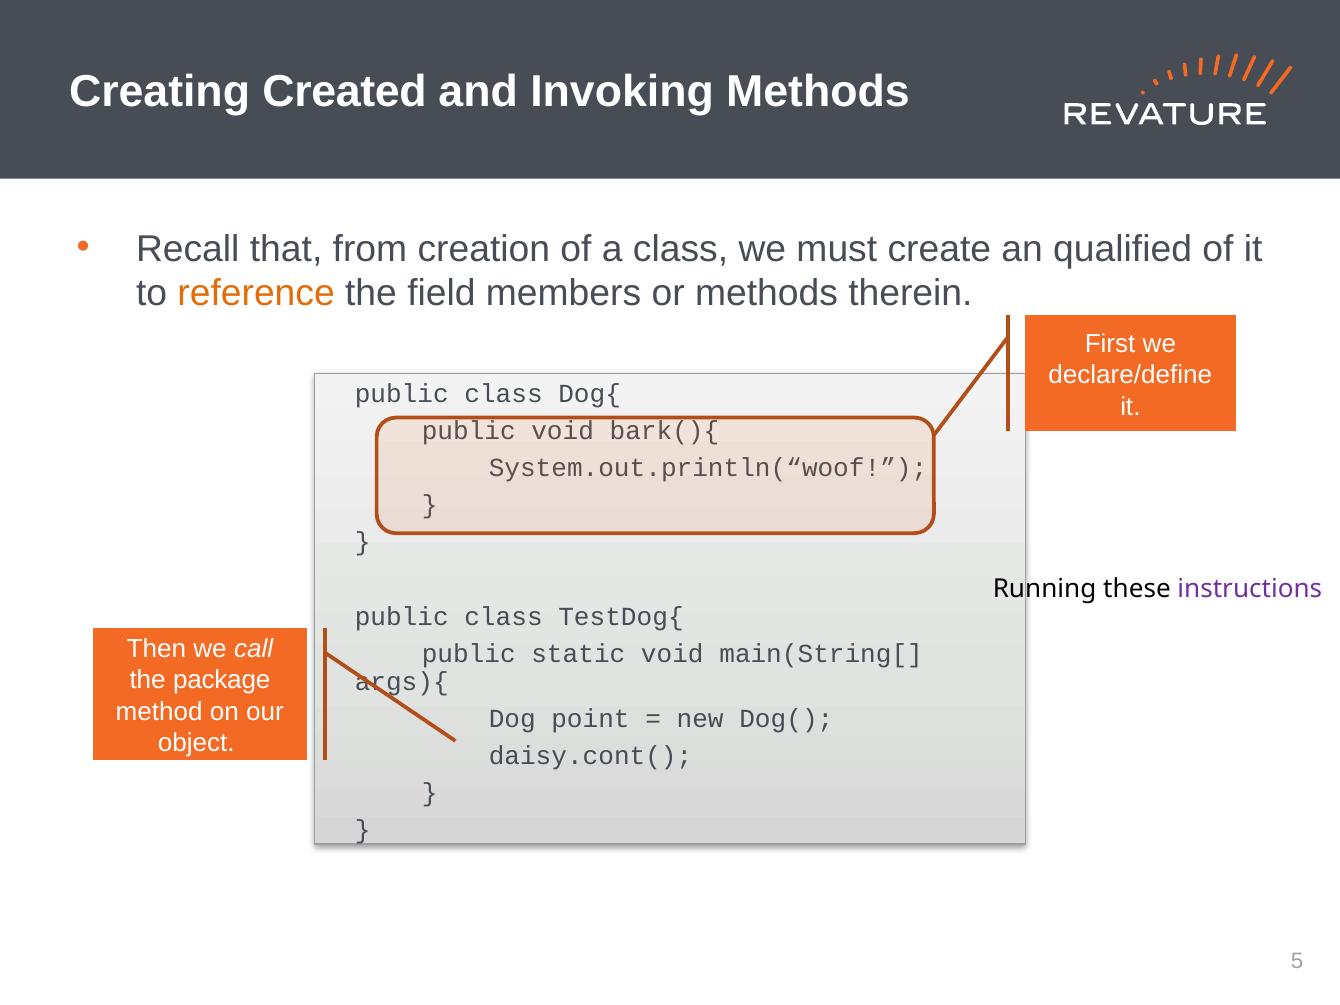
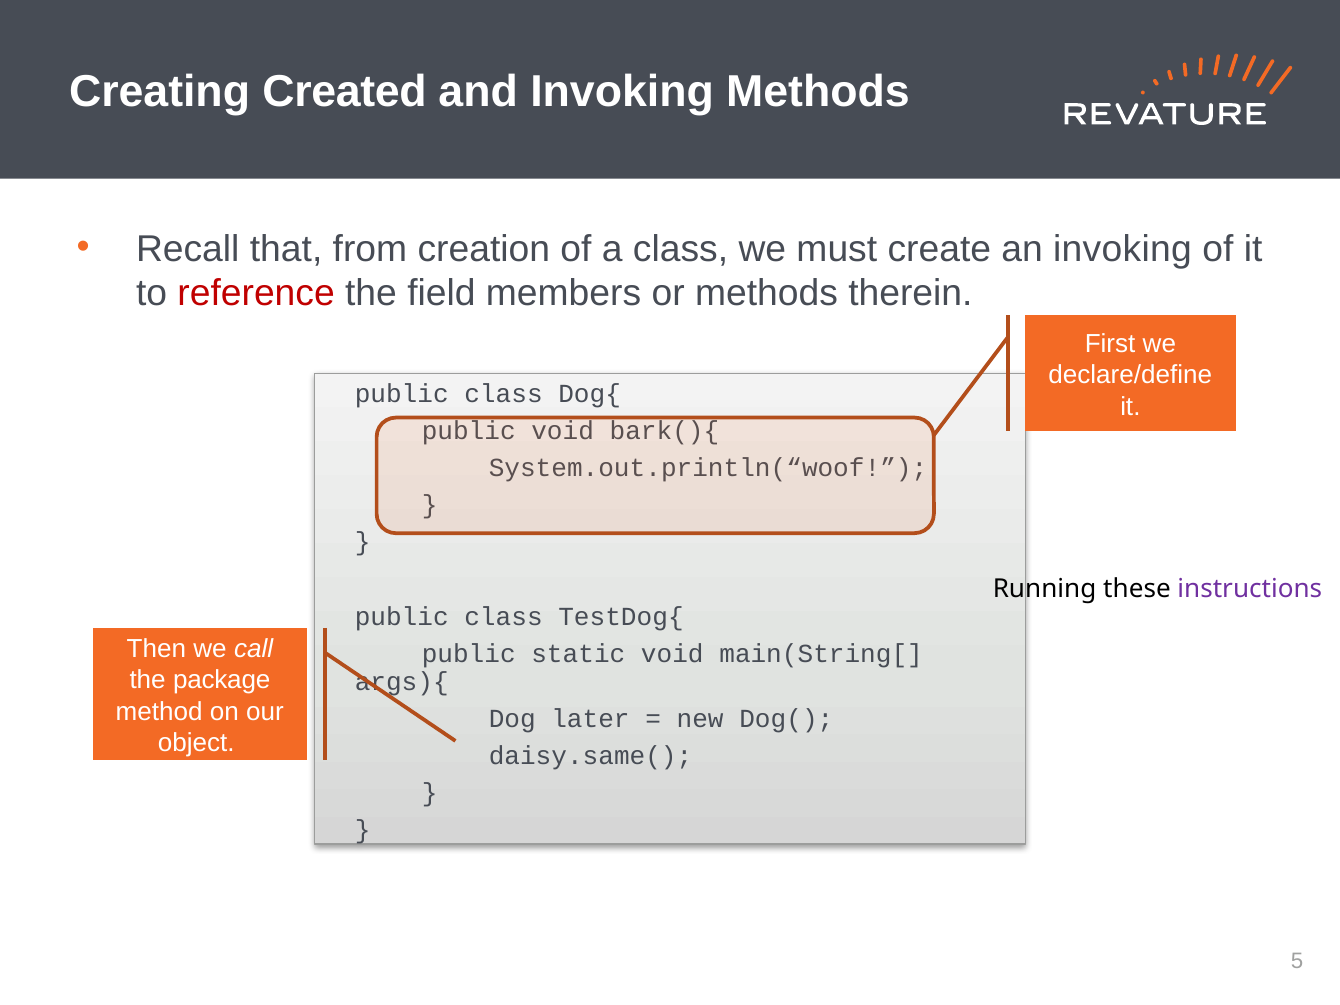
an qualified: qualified -> invoking (1122, 249)
reference colour: orange -> red (256, 293)
point: point -> later (590, 719)
daisy.cont(: daisy.cont( -> daisy.same( (591, 756)
